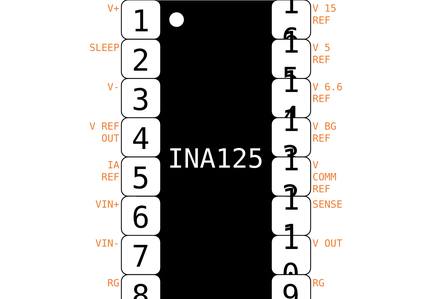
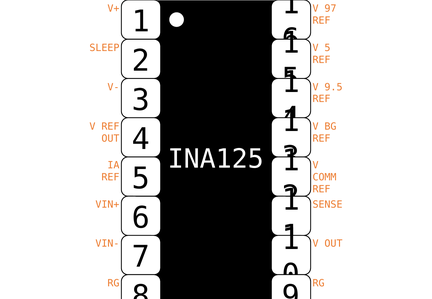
15: 15 -> 97 (330, 9)
6.6: 6.6 -> 9.5 (333, 87)
